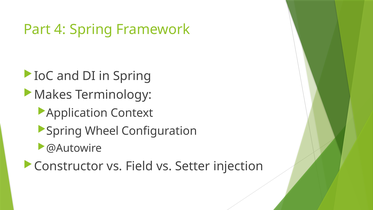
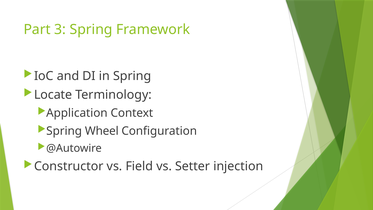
4: 4 -> 3 (60, 29)
Makes: Makes -> Locate (53, 95)
